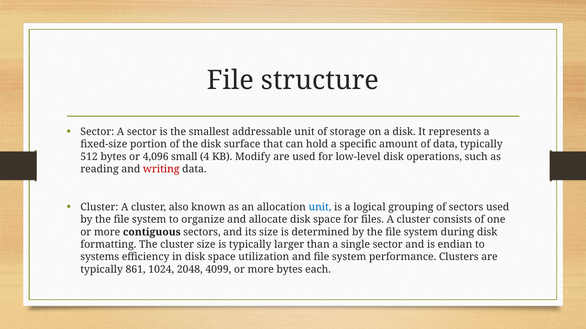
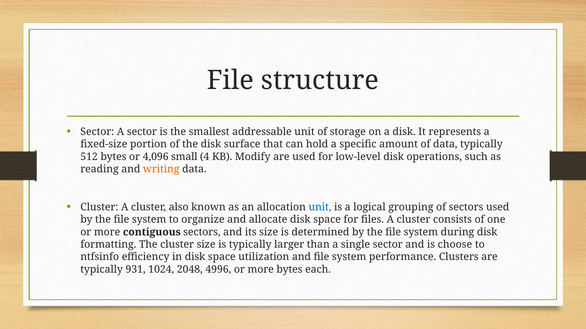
writing colour: red -> orange (161, 169)
endian: endian -> choose (455, 245)
systems: systems -> ntfsinfo (100, 257)
861: 861 -> 931 (136, 270)
4099: 4099 -> 4996 (218, 270)
